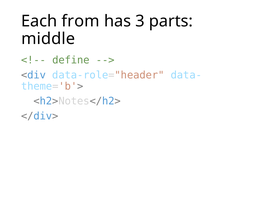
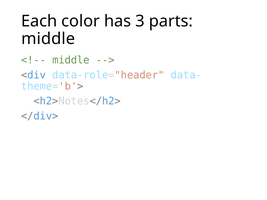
from: from -> color (81, 21)
define: define -> middle (71, 60)
